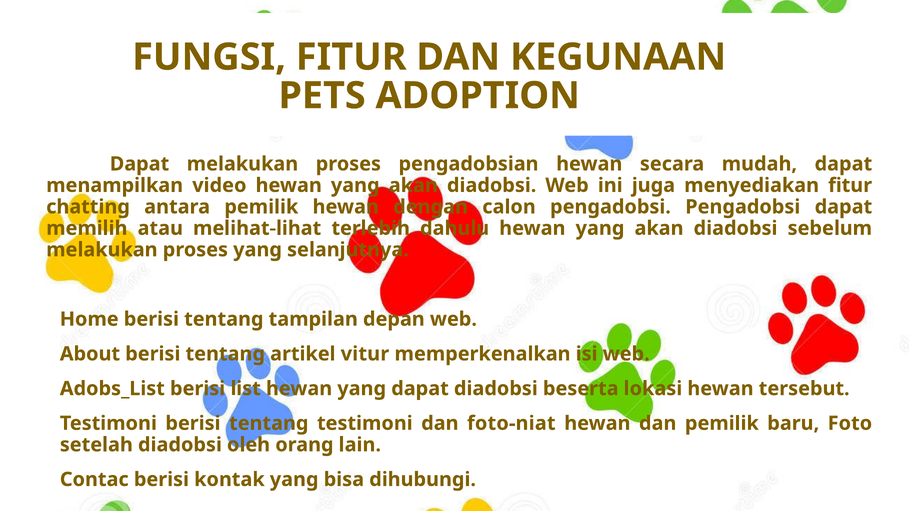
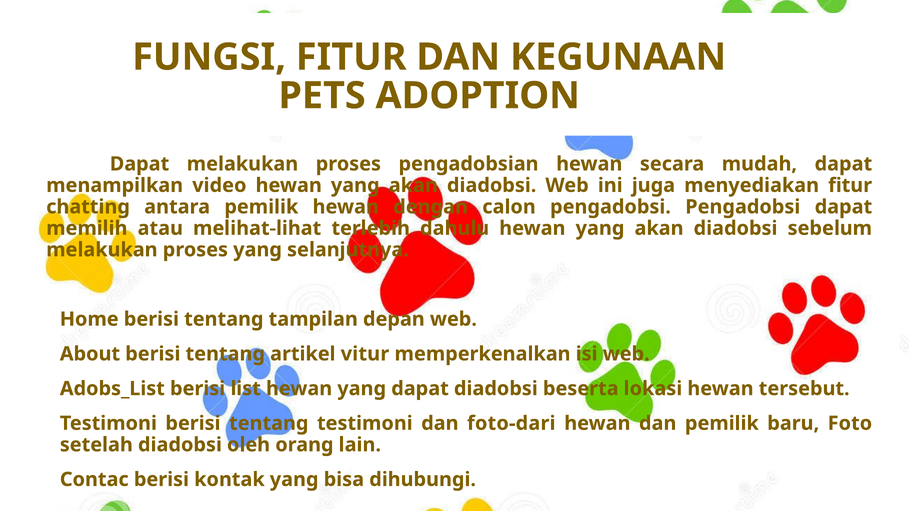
foto-niat: foto-niat -> foto-dari (511, 424)
